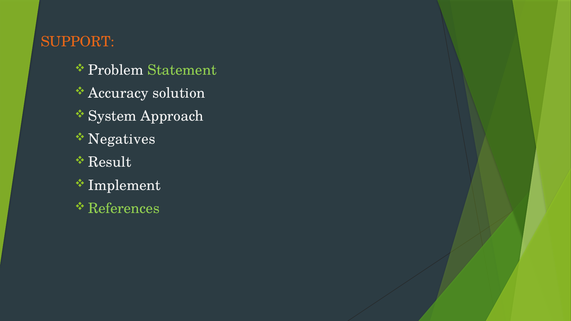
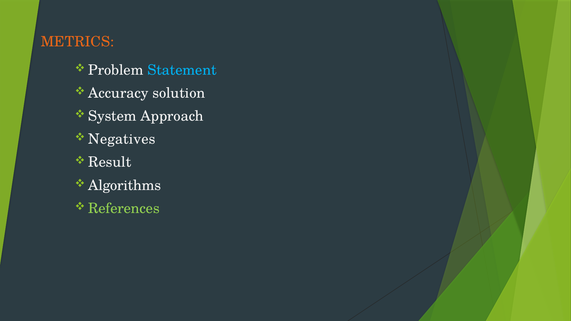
SUPPORT: SUPPORT -> METRICS (77, 42)
Statement colour: light green -> light blue (182, 70)
Implement: Implement -> Algorithms (125, 185)
